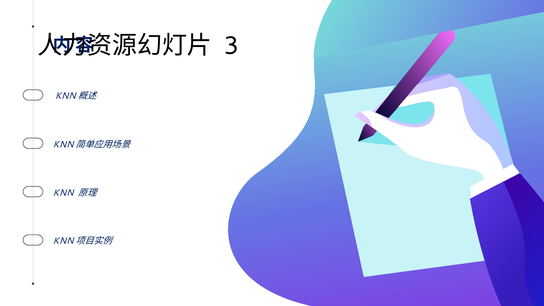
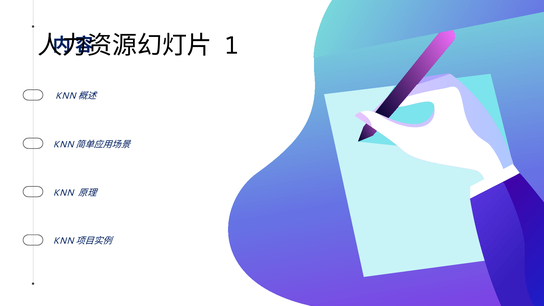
3: 3 -> 1 (232, 46)
